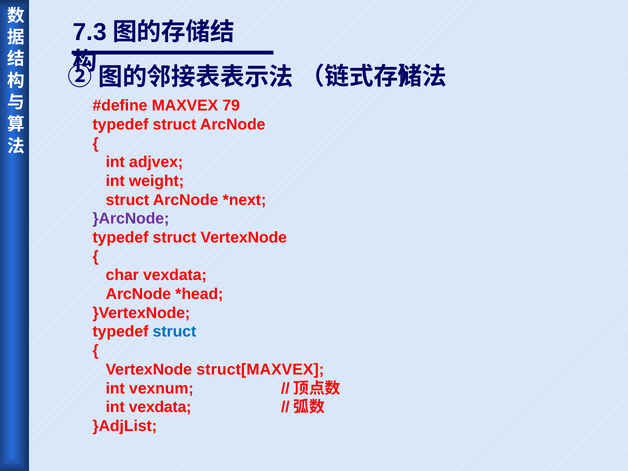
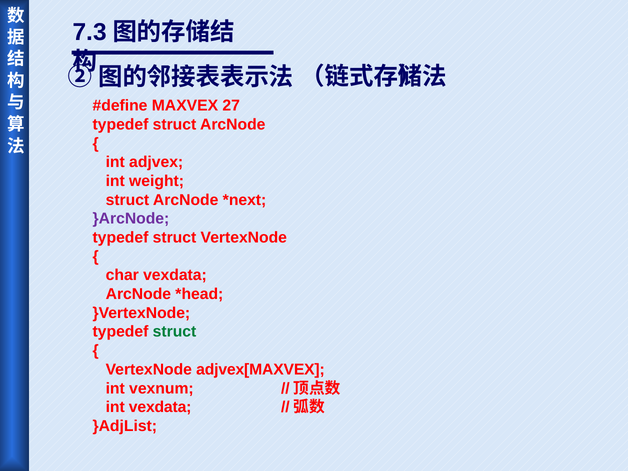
79: 79 -> 27 (231, 106)
struct colour: blue -> green (174, 332)
struct[MAXVEX: struct[MAXVEX -> adjvex[MAXVEX (260, 369)
